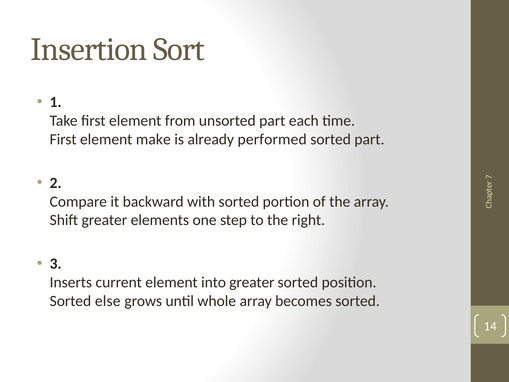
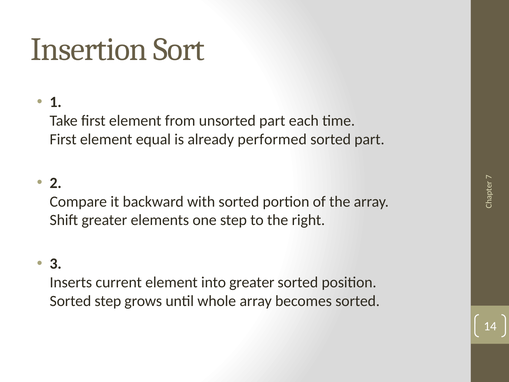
make: make -> equal (153, 139)
Sorted else: else -> step (108, 301)
